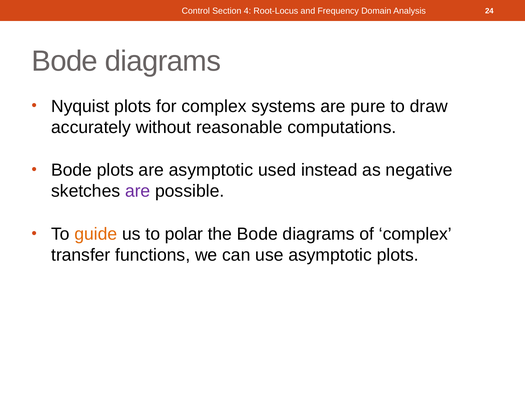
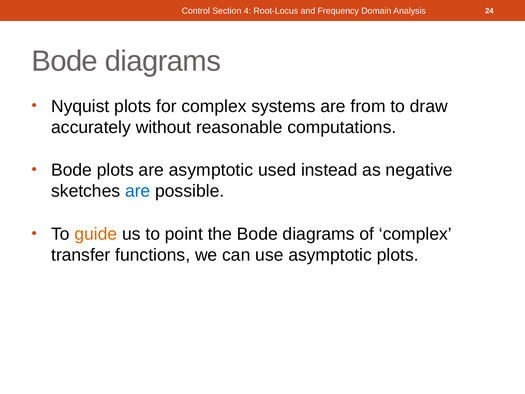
pure: pure -> from (368, 106)
are colour: purple -> blue (138, 191)
polar: polar -> point (184, 234)
